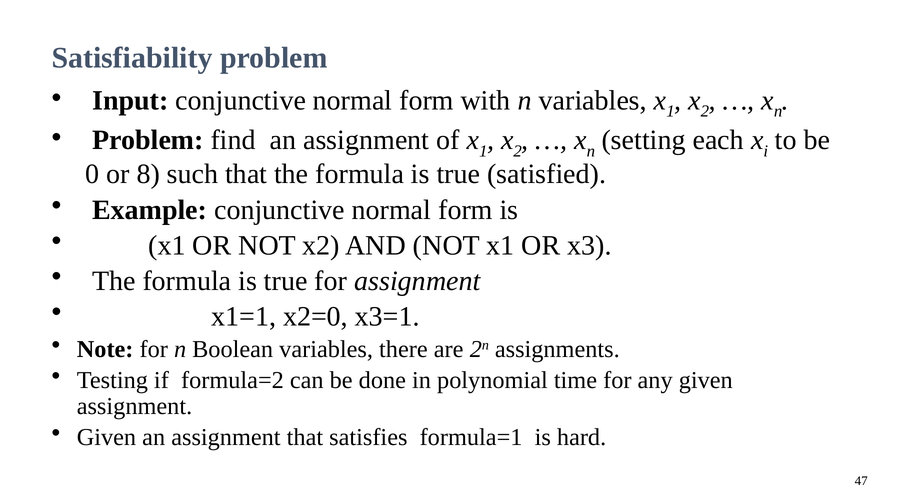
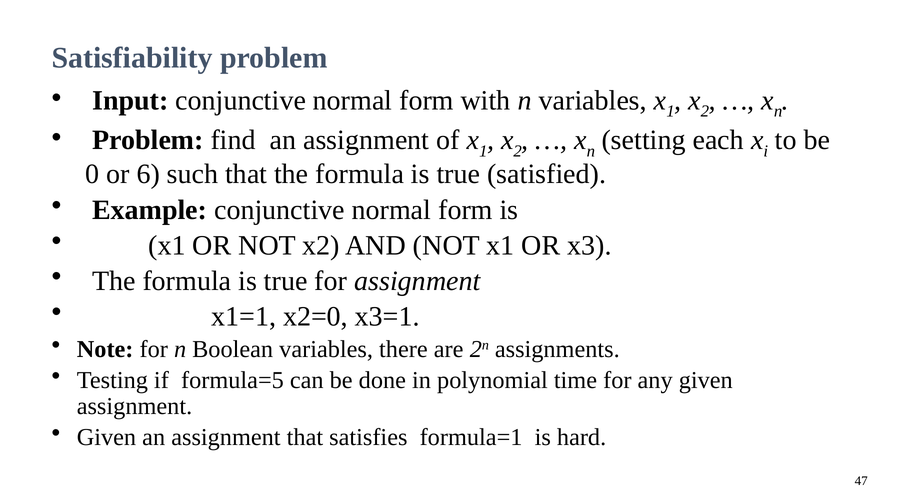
8: 8 -> 6 (148, 174)
formula=2: formula=2 -> formula=5 (232, 380)
